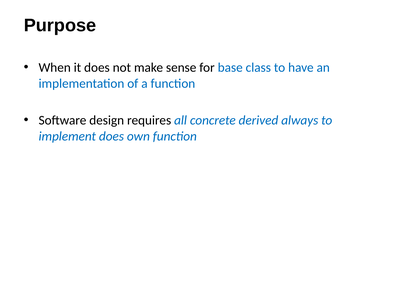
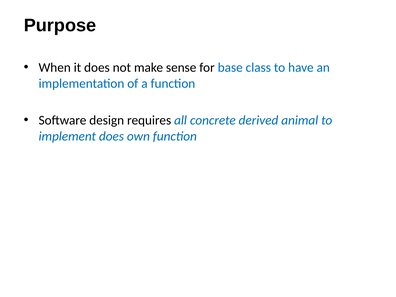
always: always -> animal (300, 120)
